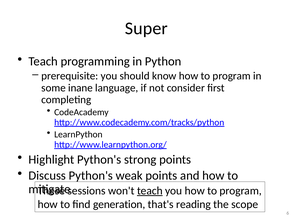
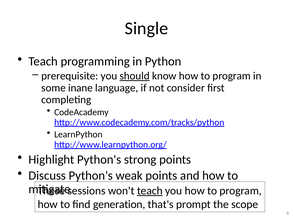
Super: Super -> Single (146, 28)
should underline: none -> present (135, 76)
reading: reading -> prompt (193, 204)
